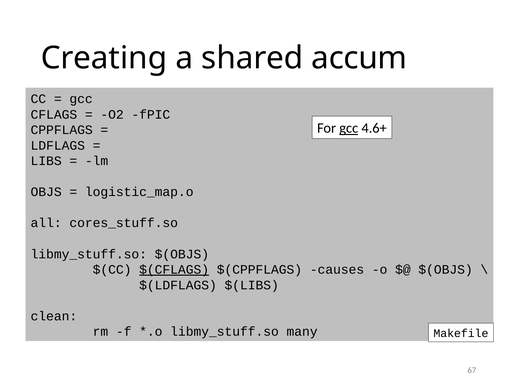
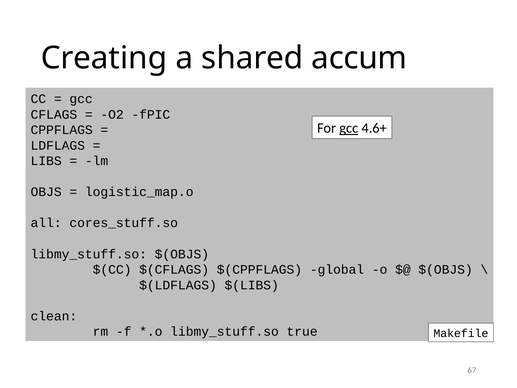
$(CFLAGS underline: present -> none (174, 269)
causes: causes -> global (337, 269)
many: many -> true (302, 331)
